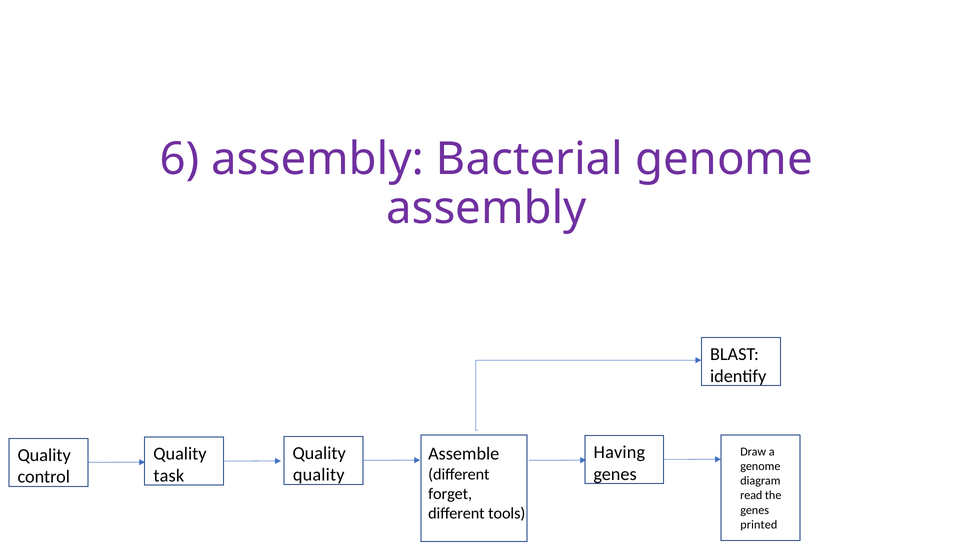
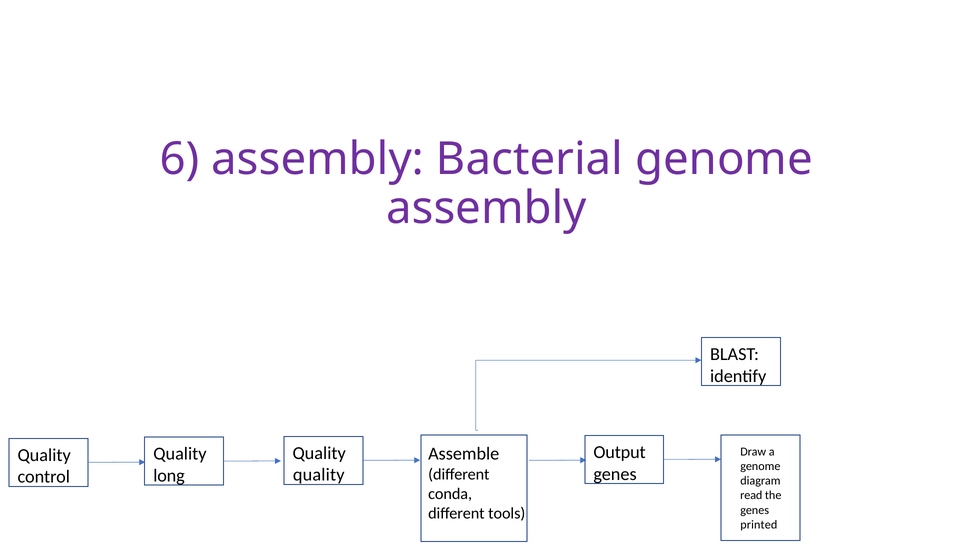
Having: Having -> Output (620, 452)
task: task -> long (169, 476)
forget: forget -> conda (450, 494)
